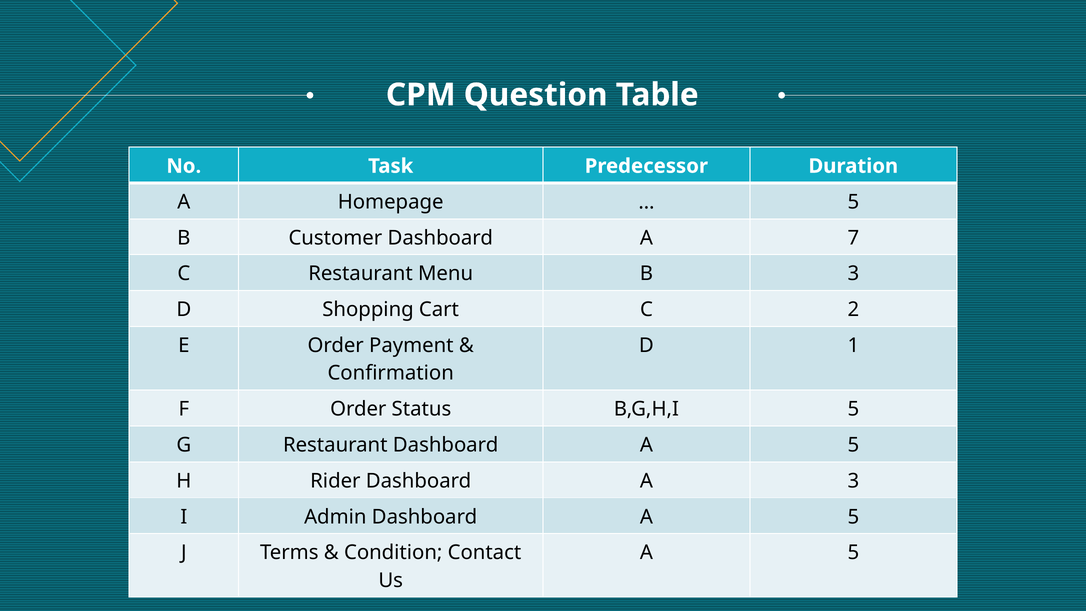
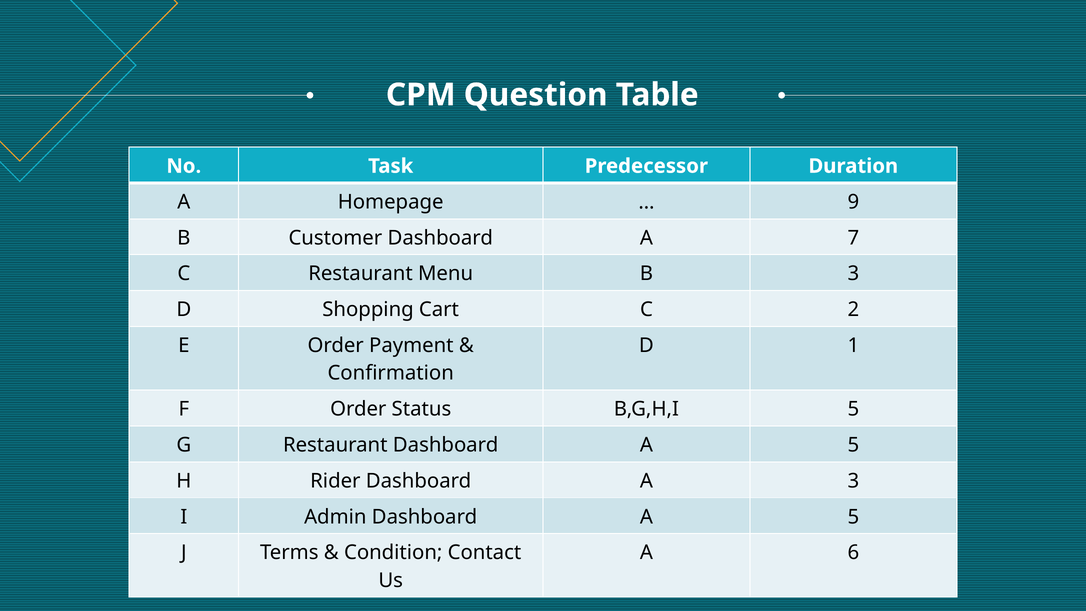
5: 5 -> 9 (853, 202)
5: 5 -> 6 (853, 553)
